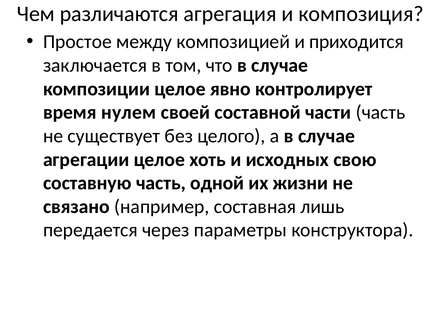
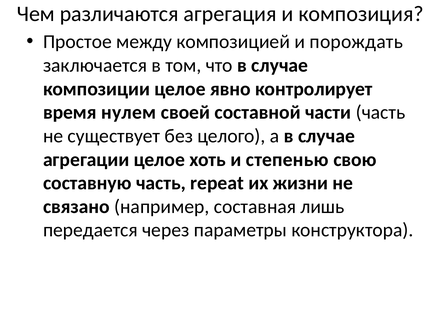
приходится: приходится -> порождать (356, 42)
исходных: исходных -> степенью (287, 159)
одной: одной -> repeat (217, 183)
